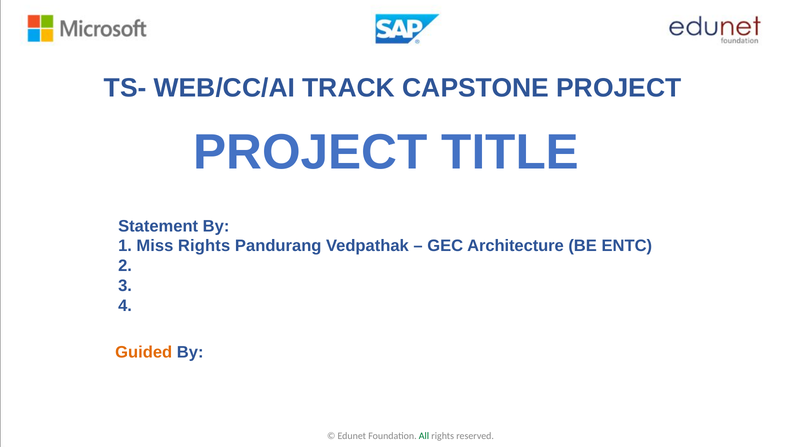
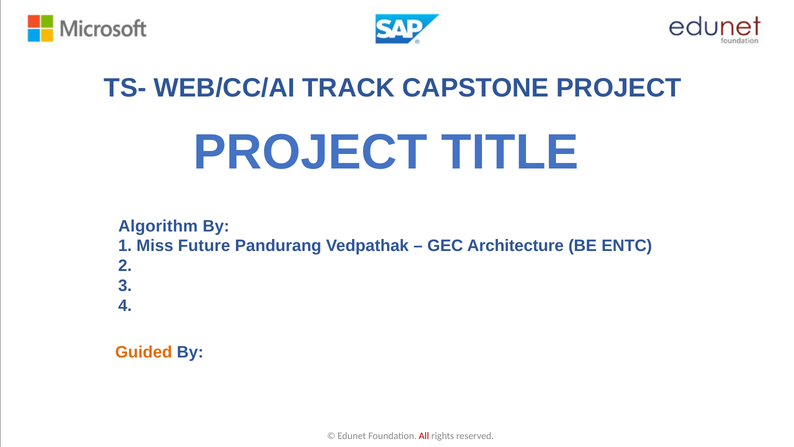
Statement: Statement -> Algorithm (158, 226)
Miss Rights: Rights -> Future (204, 246)
All colour: green -> red (424, 435)
